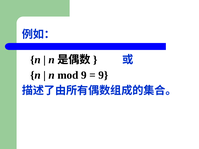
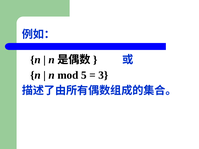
mod 9: 9 -> 5 (84, 75)
9: 9 -> 3 (103, 75)
